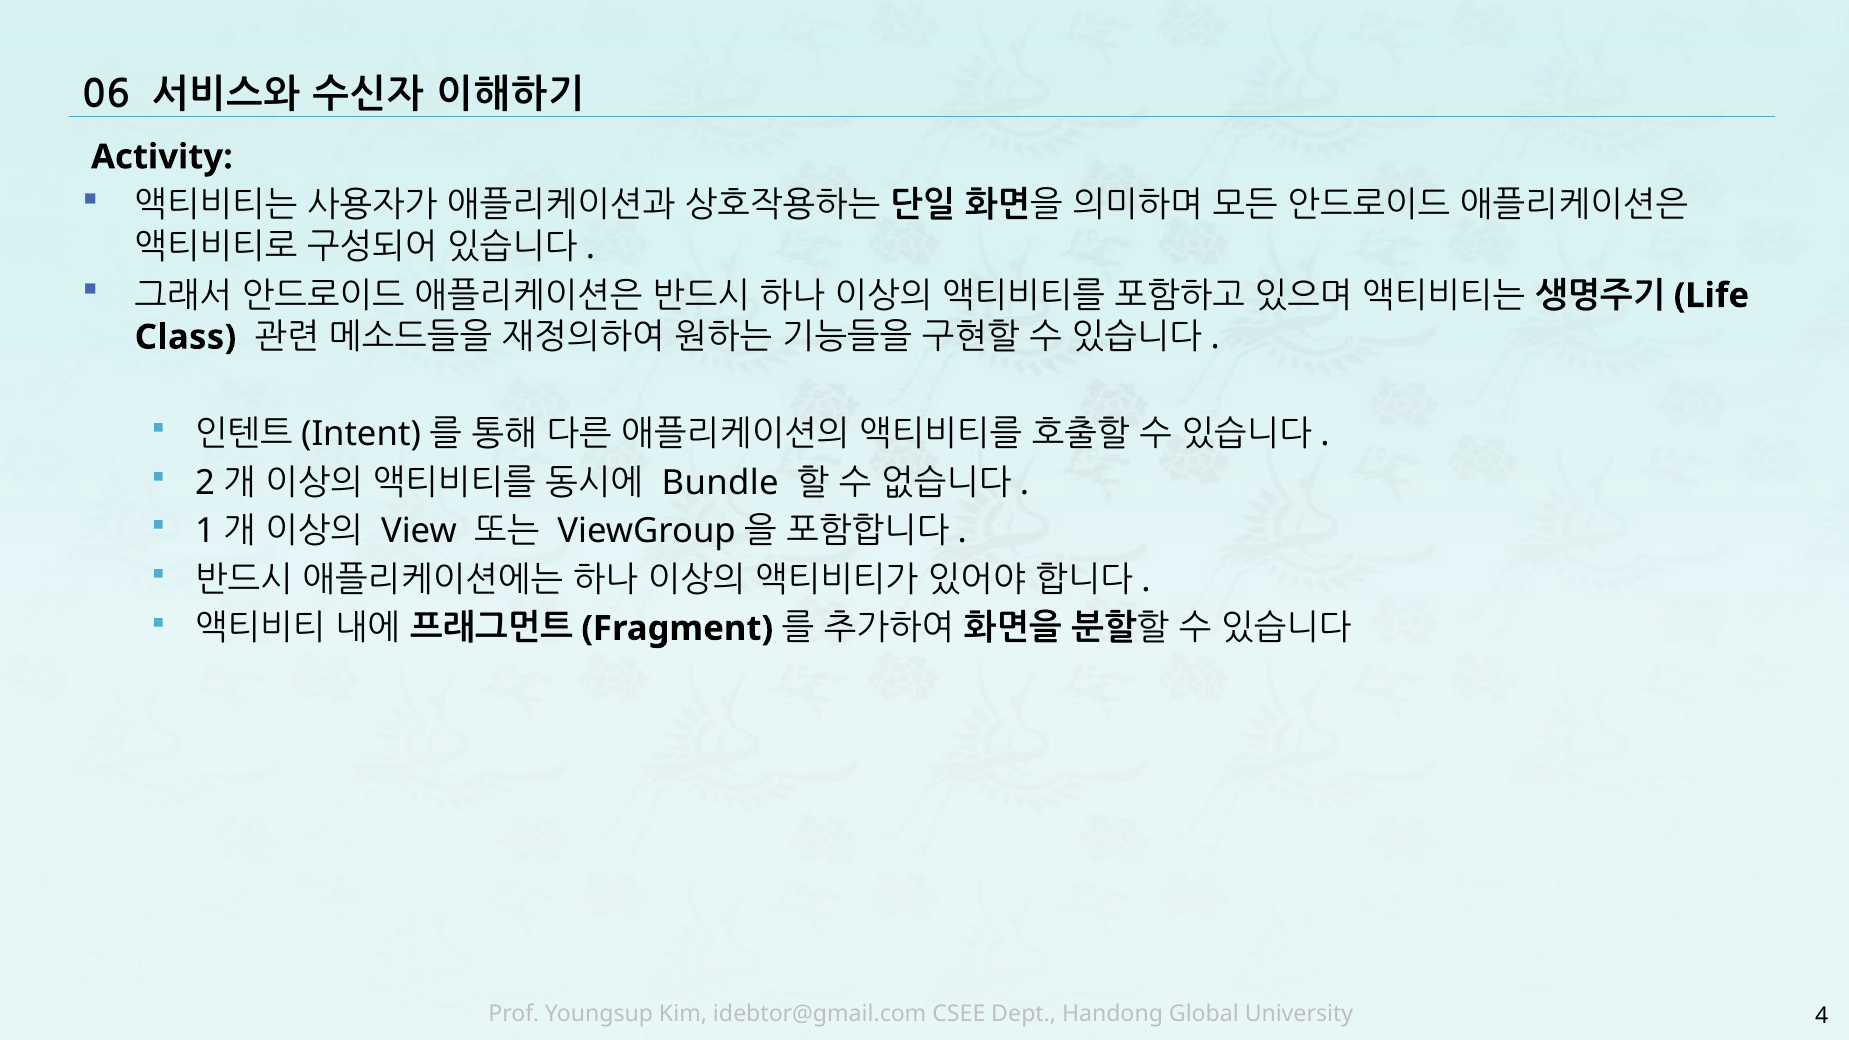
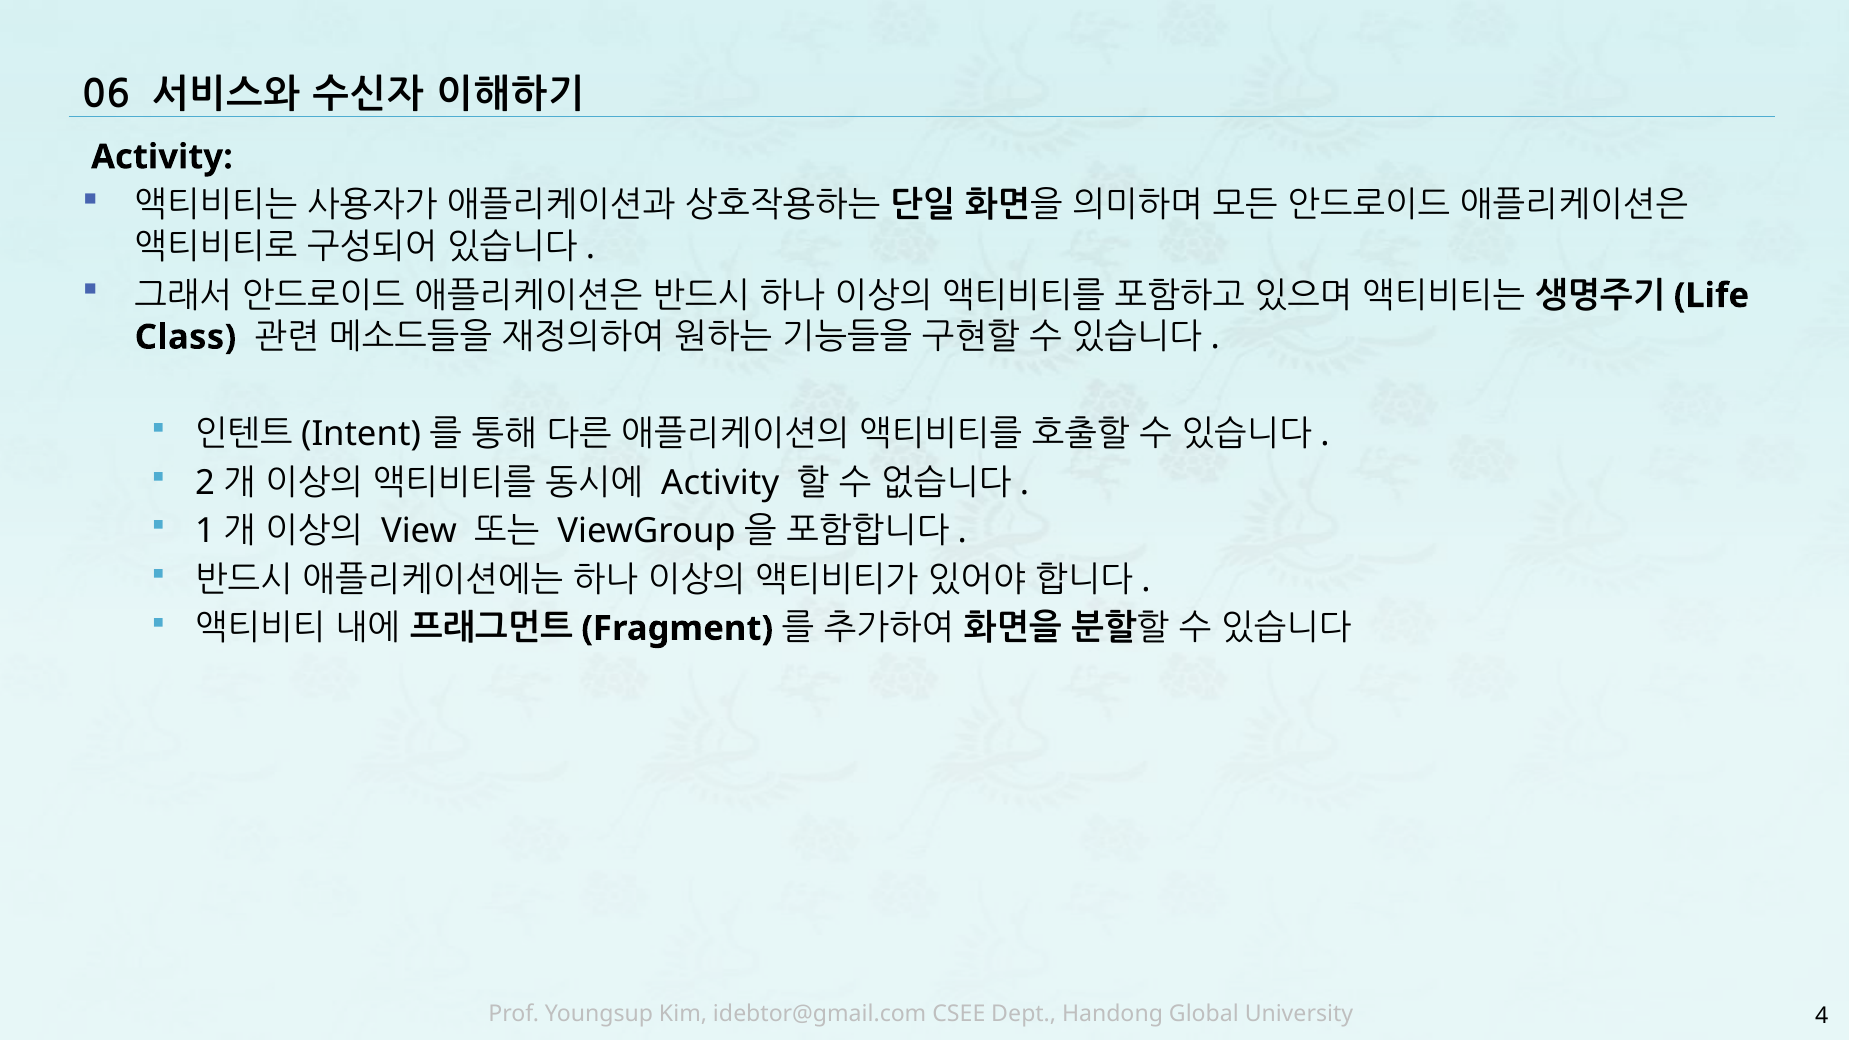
Bundle: Bundle -> Activity (720, 483)
